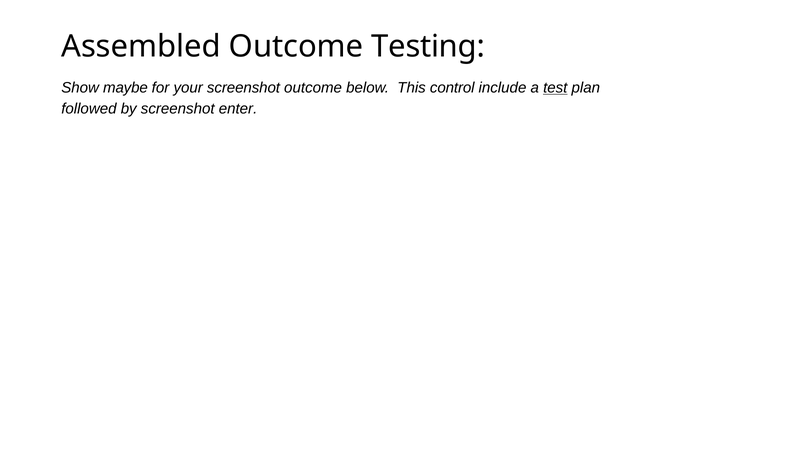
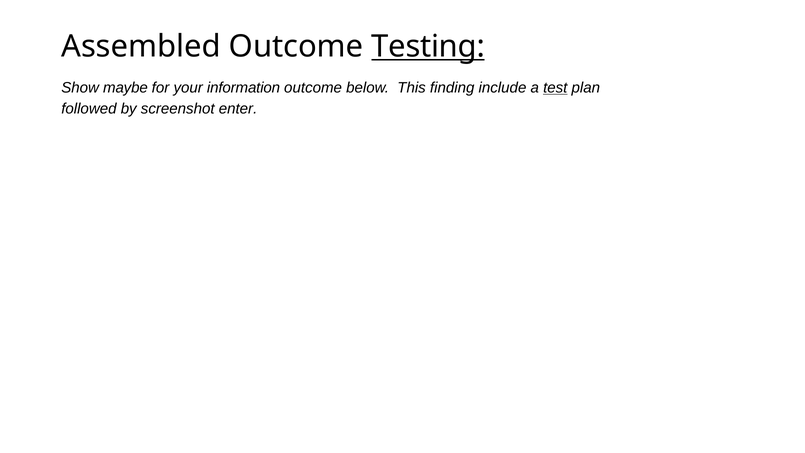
Testing underline: none -> present (428, 46)
your screenshot: screenshot -> information (244, 88)
control: control -> finding (452, 88)
